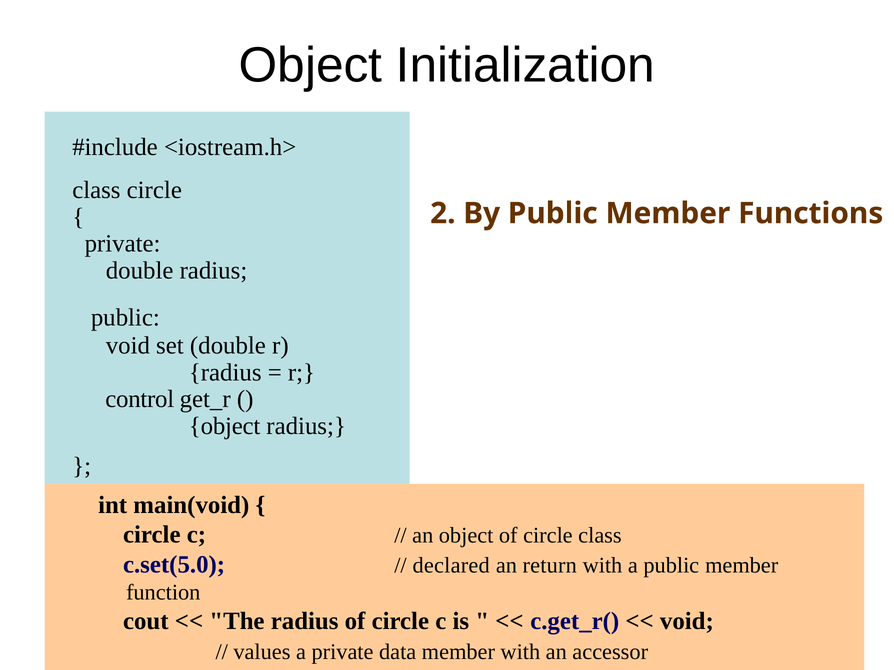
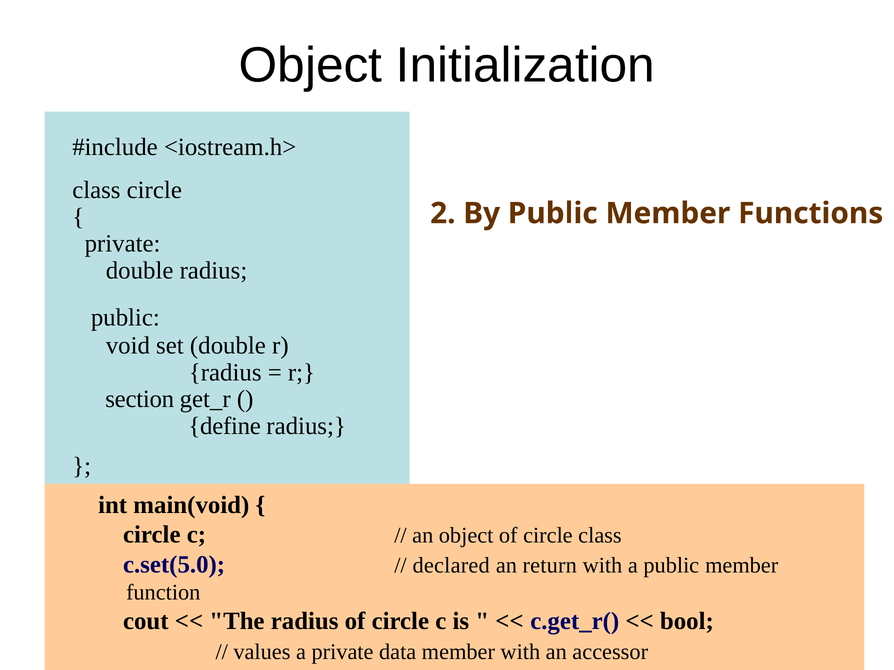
control: control -> section (140, 399)
object: object -> define (225, 426)
void: void -> bool (687, 622)
